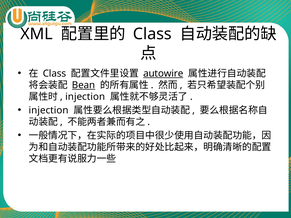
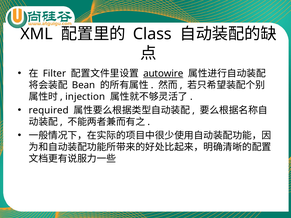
Class: Class -> Filter (54, 74)
Bean underline: present -> none (84, 85)
injection: injection -> required (49, 110)
